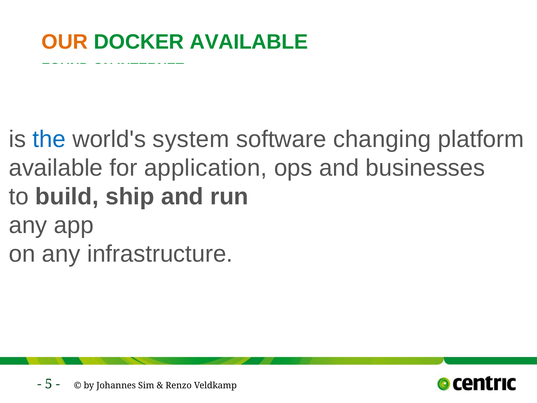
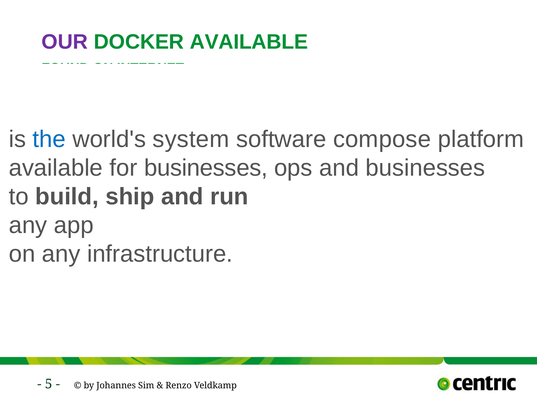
OUR colour: orange -> purple (65, 42)
changing: changing -> compose (382, 139)
for application: application -> businesses (206, 168)
